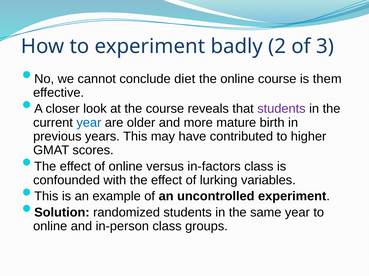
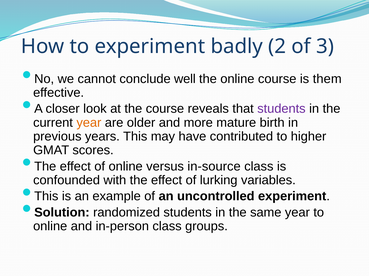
diet: diet -> well (185, 79)
year colour: blue -> orange (89, 123)
in-factors: in-factors -> in-source (214, 167)
